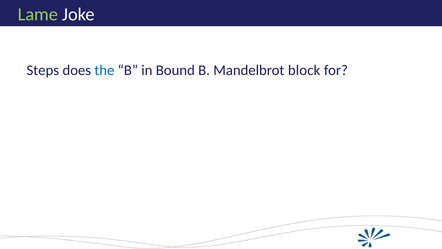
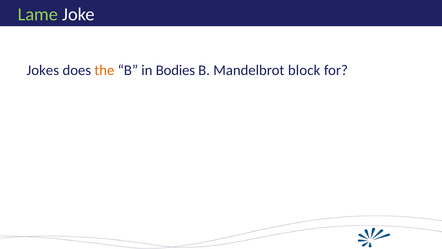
Steps: Steps -> Jokes (43, 70)
the colour: blue -> orange (104, 70)
Bound: Bound -> Bodies (175, 70)
